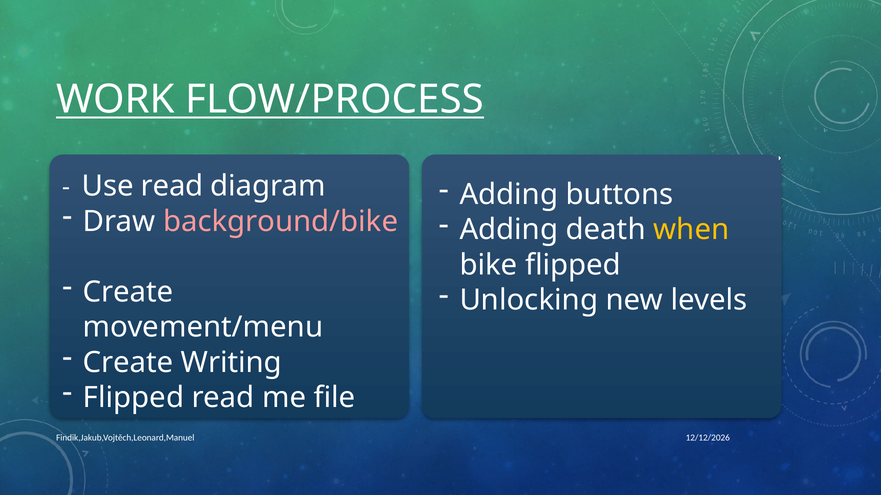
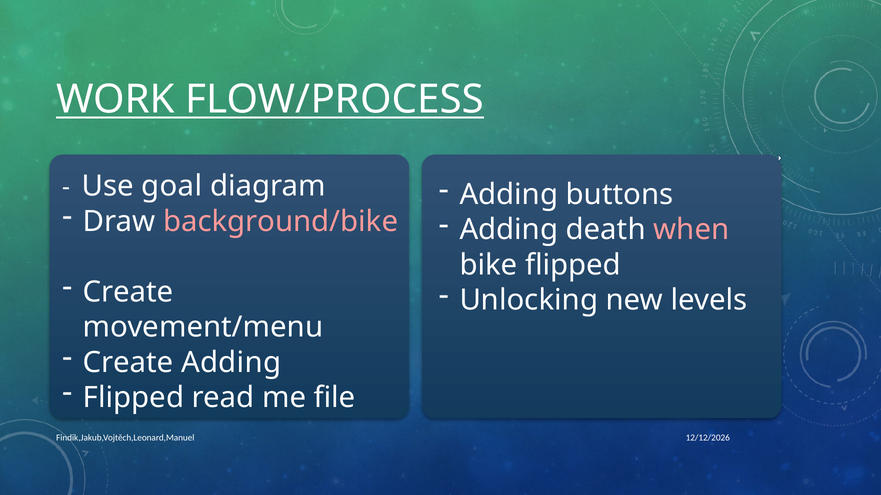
Use read: read -> goal (172, 187)
when colour: yellow -> pink (691, 230)
Create Writing: Writing -> Adding (231, 363)
